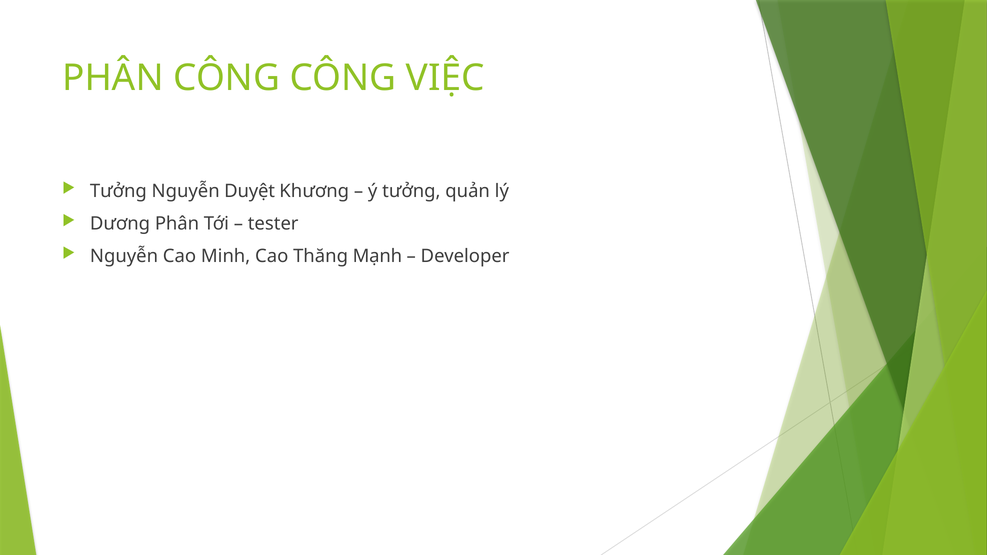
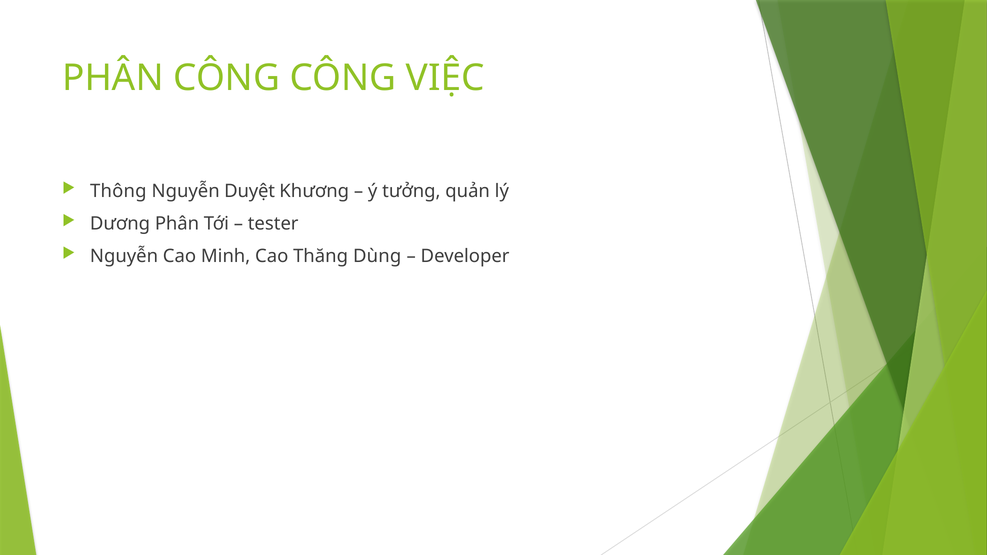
Tưởng: Tưởng -> Thông (118, 191)
Mạnh: Mạnh -> Dùng (377, 256)
